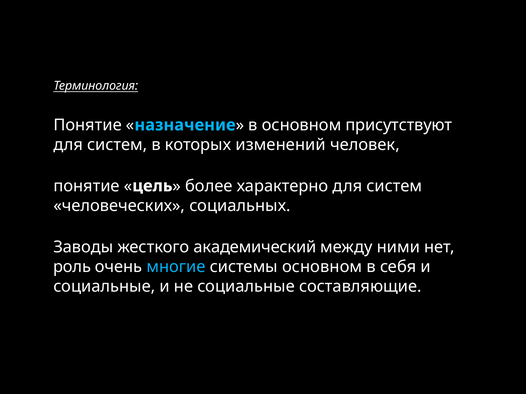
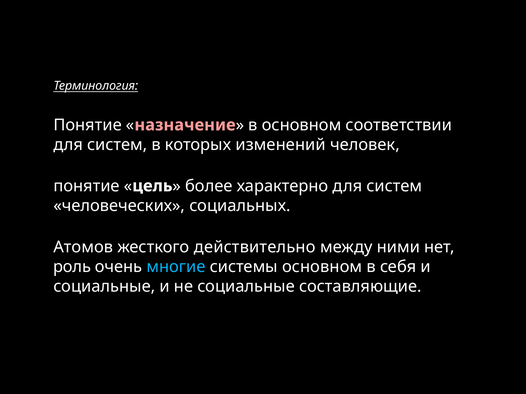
назначение colour: light blue -> pink (185, 125)
присутствуют: присутствуют -> соответствии (399, 125)
Заводы: Заводы -> Атомов (83, 247)
академический: академический -> действительно (255, 247)
